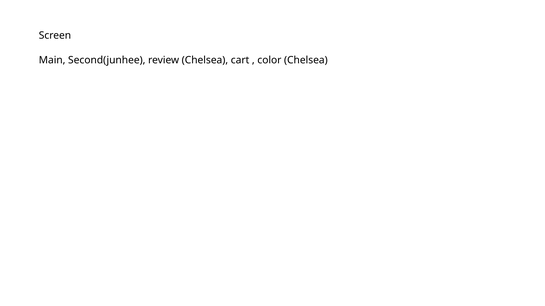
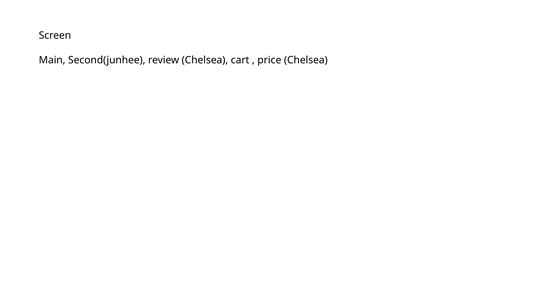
color: color -> price (269, 60)
